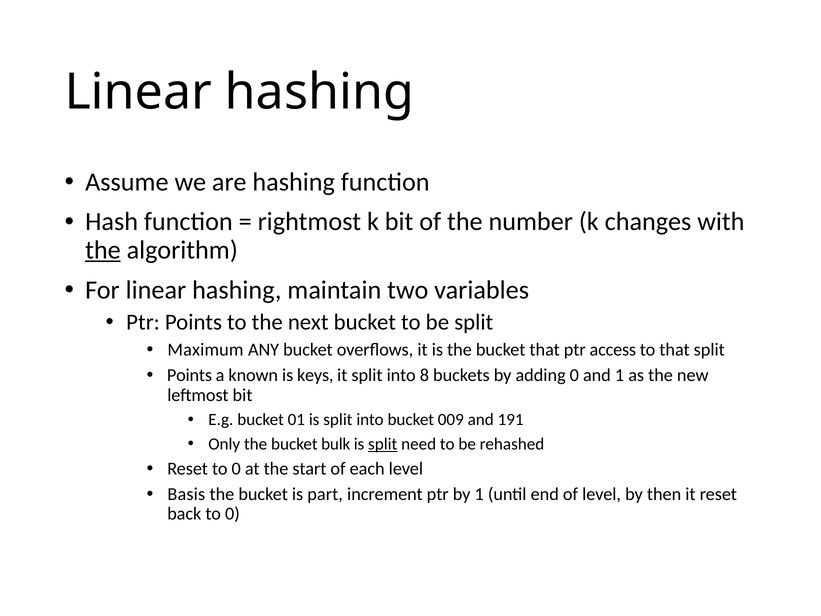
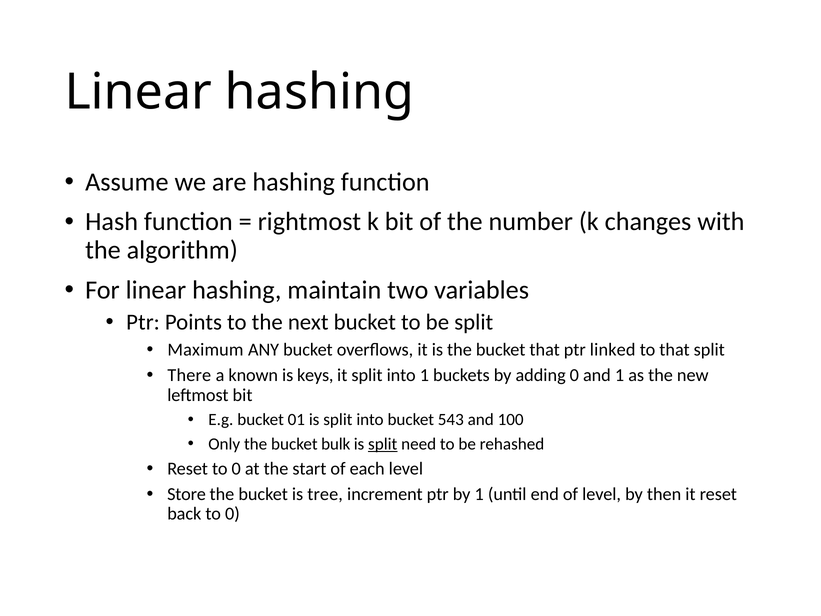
the underline: present -> none (103, 250)
access: access -> linked (613, 350)
Points: Points -> There (189, 375)
into 8: 8 -> 1 (424, 375)
009: 009 -> 543 (451, 420)
191: 191 -> 100 (511, 420)
Basis: Basis -> Store (187, 494)
part: part -> tree (325, 494)
